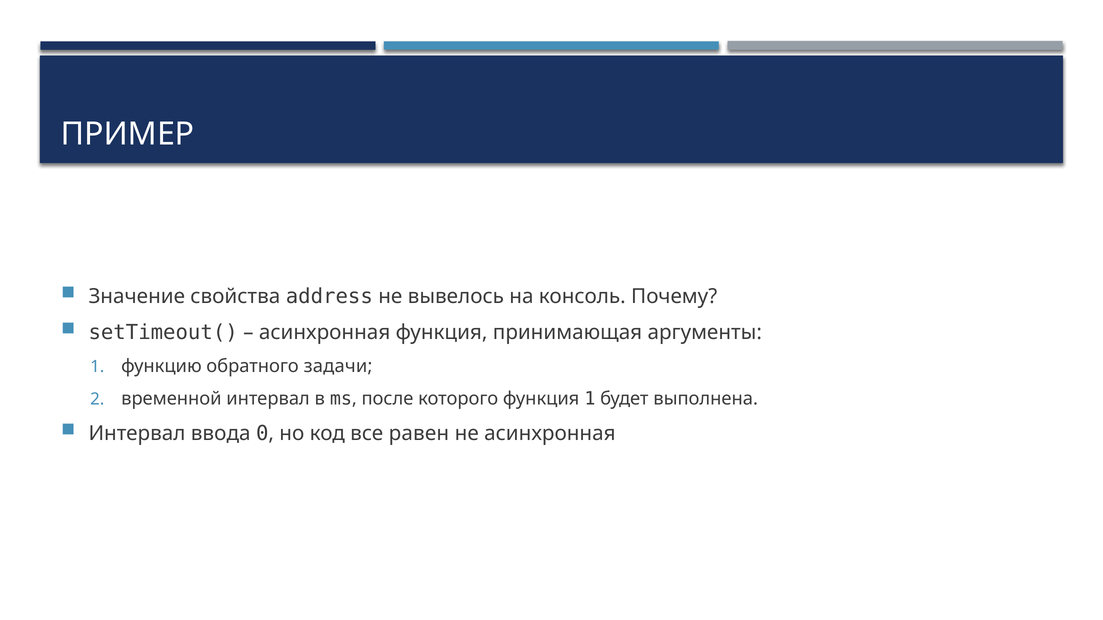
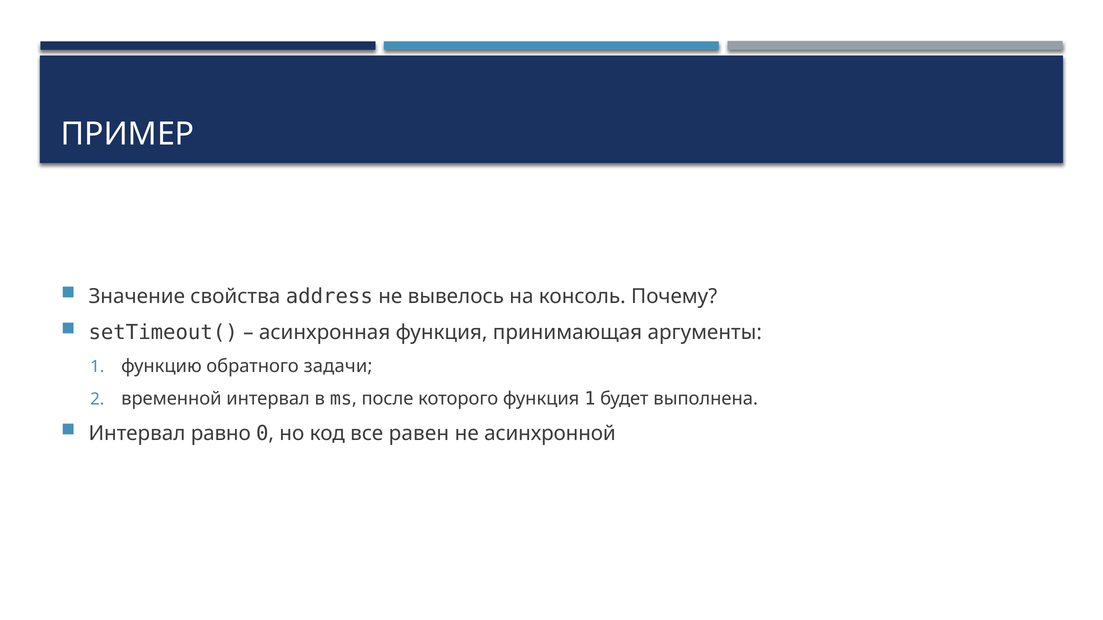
ввода: ввода -> равно (221, 434)
не асинхронная: асинхронная -> асинхронной (550, 434)
